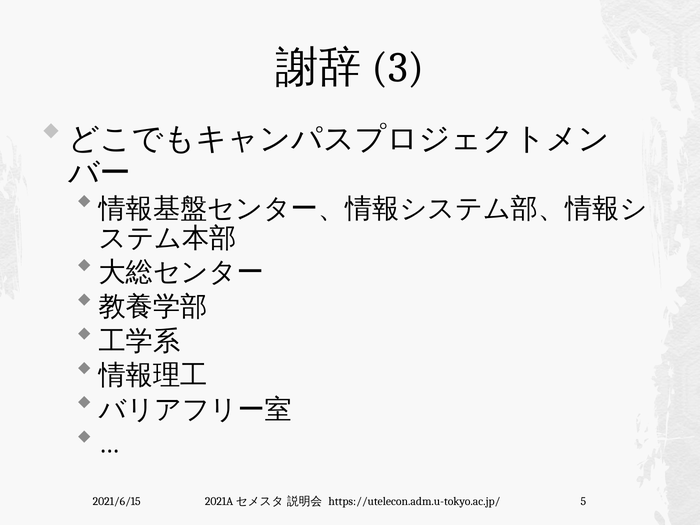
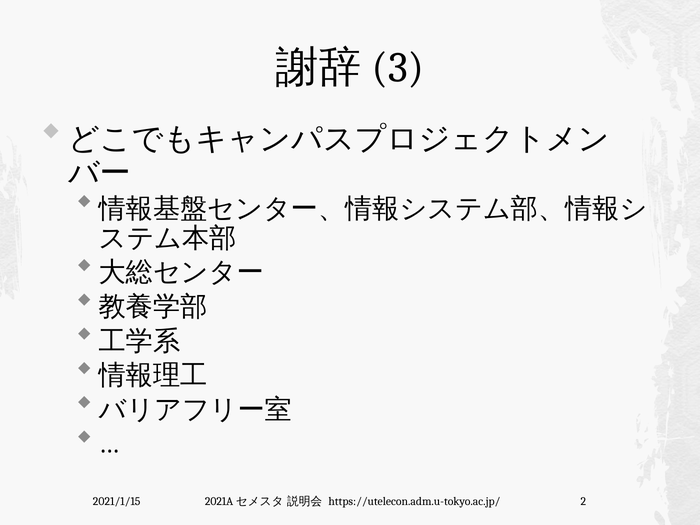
2021/6/15: 2021/6/15 -> 2021/1/15 (117, 501)
5: 5 -> 2 (583, 501)
